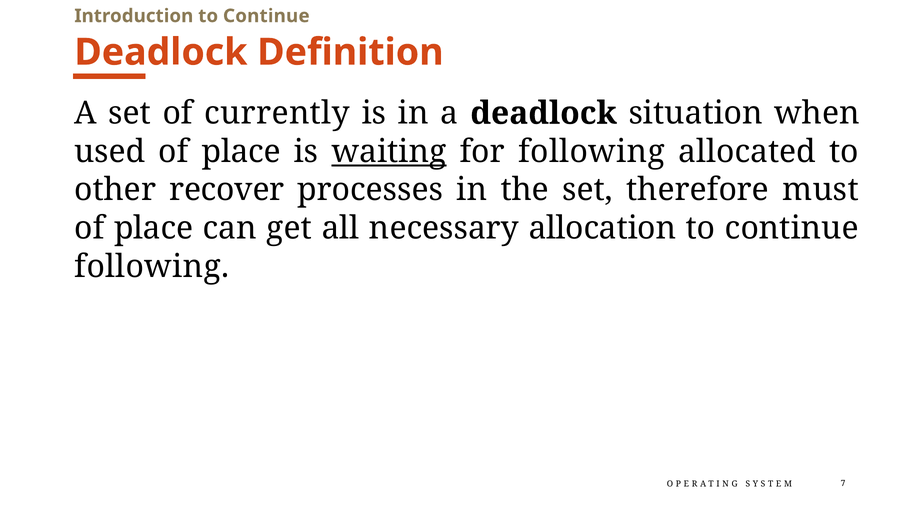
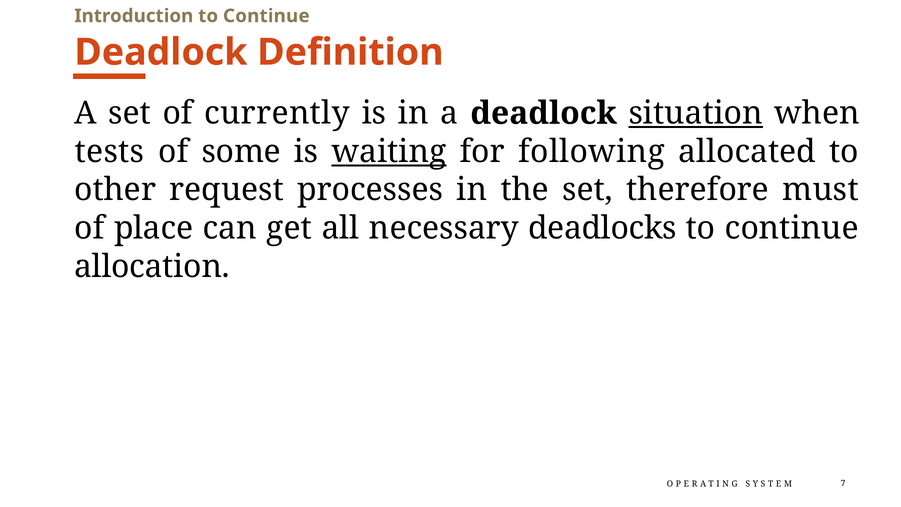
situation underline: none -> present (696, 113)
used: used -> tests (109, 152)
place: place -> some (241, 152)
recover: recover -> request (227, 190)
allocation: allocation -> deadlocks (602, 228)
following: following -> allocation (152, 266)
